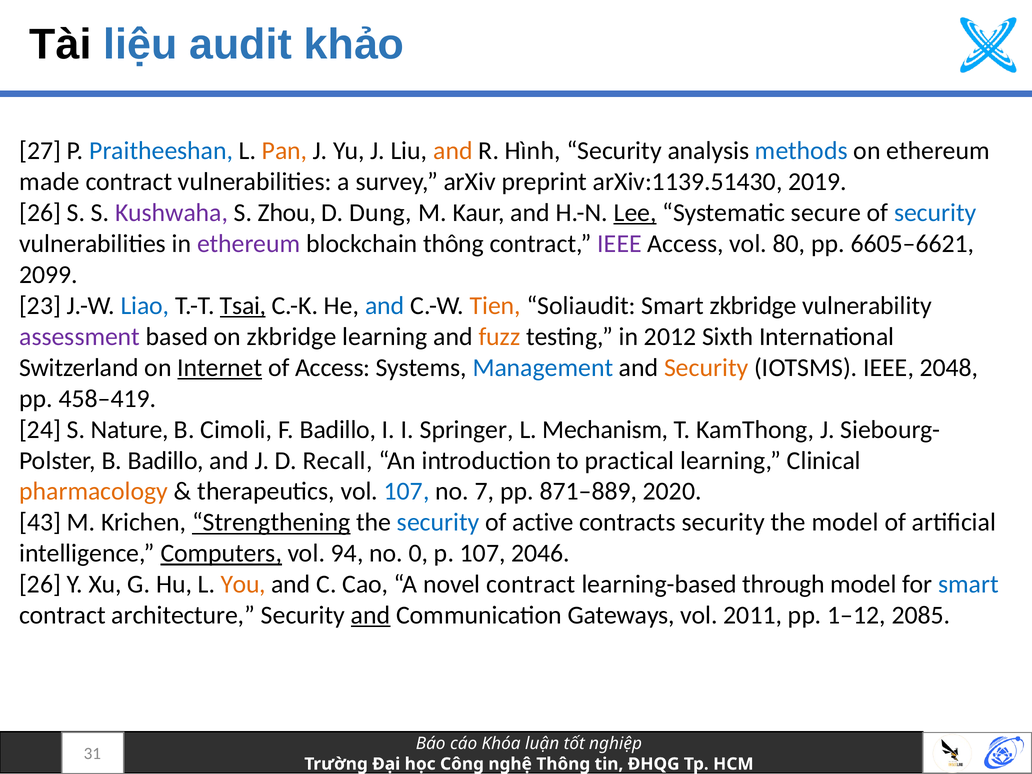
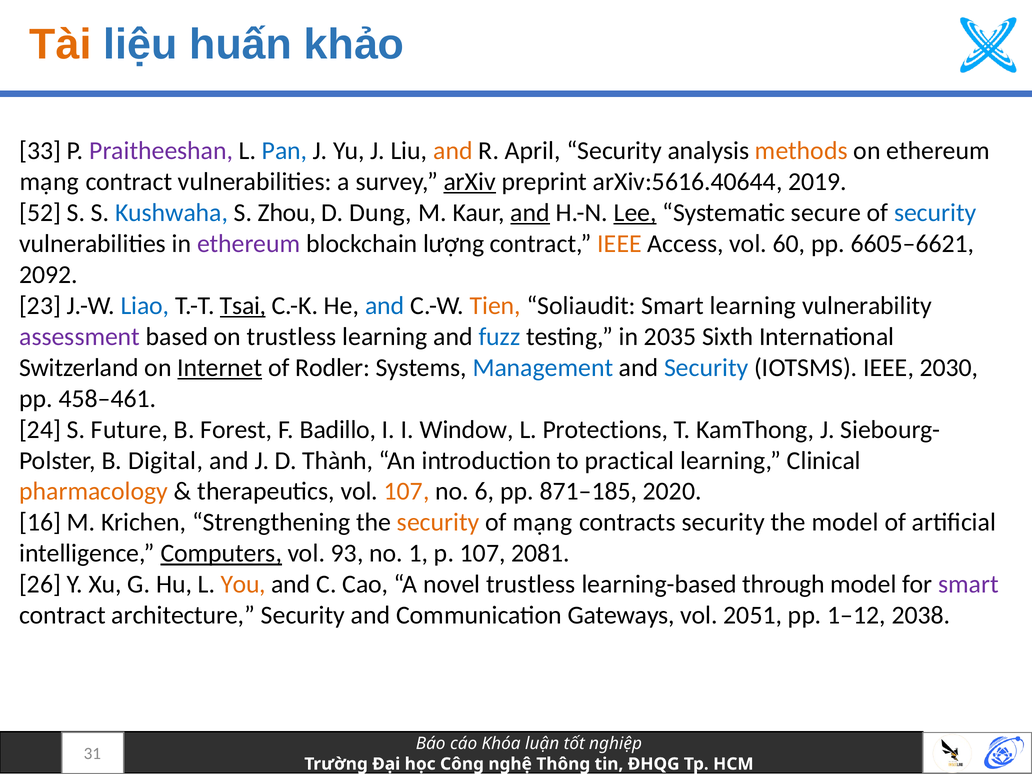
Tài colour: black -> orange (60, 45)
audit: audit -> huấn (241, 45)
27: 27 -> 33 (40, 151)
Praitheeshan colour: blue -> purple (161, 151)
Pan colour: orange -> blue (285, 151)
Hình: Hình -> April (533, 151)
methods colour: blue -> orange (801, 151)
made: made -> mạng (49, 182)
arXiv underline: none -> present (470, 182)
arXiv:1139.51430: arXiv:1139.51430 -> arXiv:5616.40644 (688, 182)
26: 26 -> 52 (40, 213)
Kushwaha colour: purple -> blue (172, 213)
and underline: none -> present (530, 213)
blockchain thông: thông -> lượng (454, 244)
IEEE colour: purple -> orange (620, 244)
80: 80 -> 60 (789, 244)
2099: 2099 -> 2092 (49, 275)
Smart zkbridge: zkbridge -> learning (753, 306)
on zkbridge: zkbridge -> trustless (292, 337)
fuzz colour: orange -> blue (499, 337)
2012: 2012 -> 2035 (670, 337)
of Access: Access -> Rodler (333, 368)
Security colour: orange -> blue (706, 368)
2048: 2048 -> 2030 (949, 368)
458–419: 458–419 -> 458–461 (107, 399)
Nature: Nature -> Future (129, 430)
Cimoli: Cimoli -> Forest (236, 430)
Springer: Springer -> Window (467, 430)
Mechanism: Mechanism -> Protections (605, 430)
B Badillo: Badillo -> Digital (166, 461)
Recall: Recall -> Thành (338, 461)
107 colour: blue -> orange (407, 491)
7: 7 -> 6 (484, 491)
871–889: 871–889 -> 871–185 (588, 491)
43: 43 -> 16 (40, 522)
Strengthening underline: present -> none (271, 522)
security colour: blue -> orange (438, 522)
of active: active -> mạng (543, 522)
94: 94 -> 93 (347, 553)
0: 0 -> 1 (418, 553)
2046: 2046 -> 2081 (541, 553)
novel contract: contract -> trustless (531, 584)
smart colour: blue -> purple (968, 584)
and underline: present -> none (371, 615)
2011: 2011 -> 2051 (753, 615)
2085: 2085 -> 2038 (921, 615)
